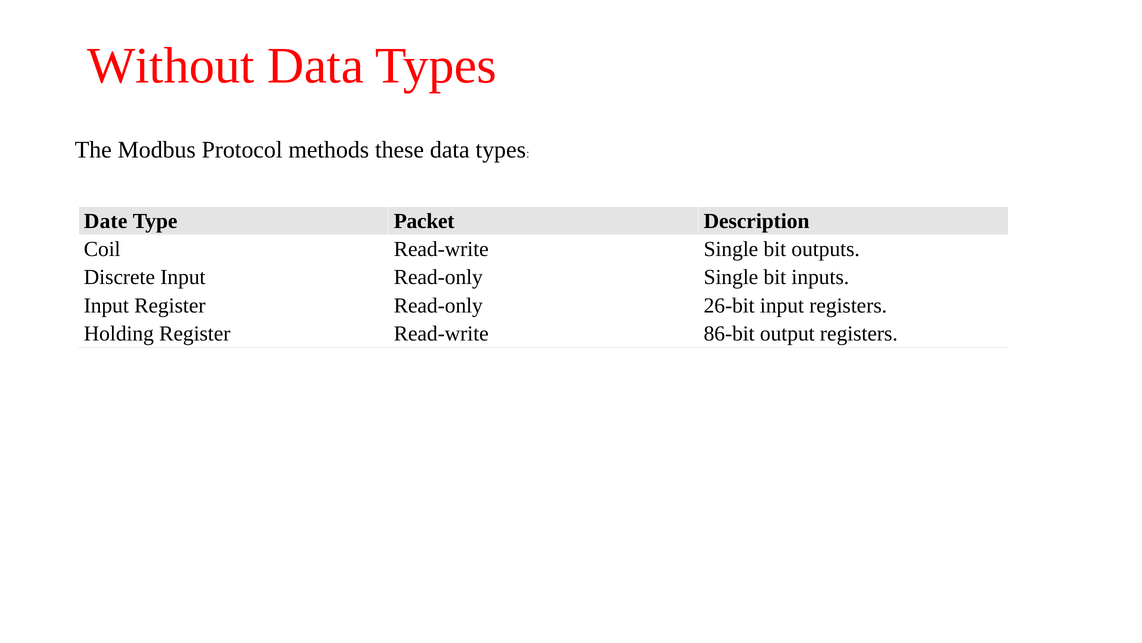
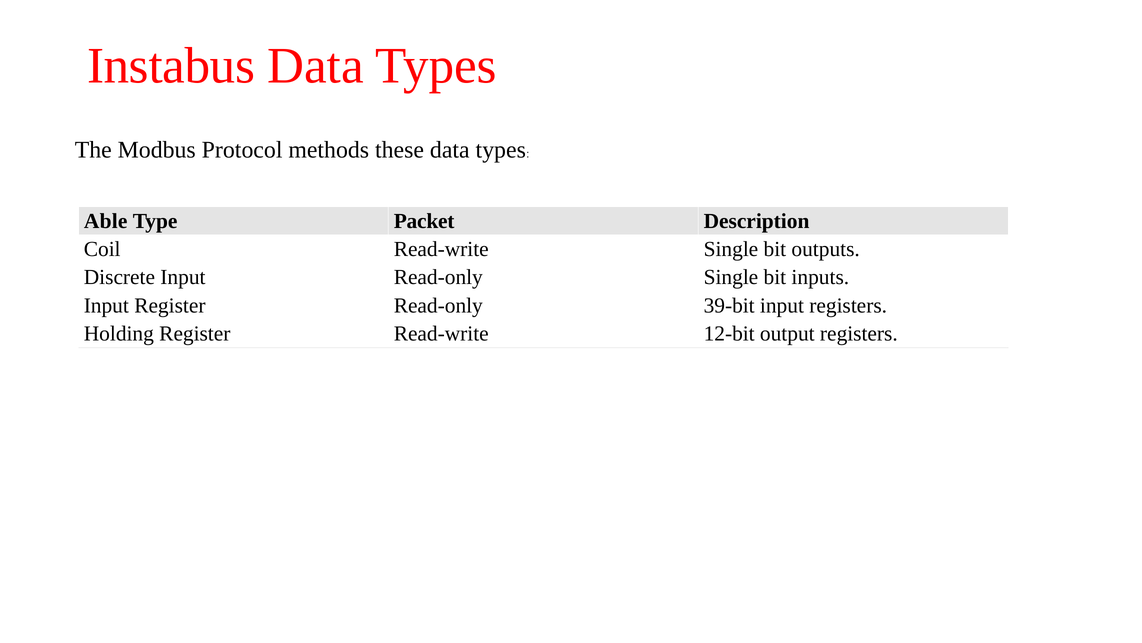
Without: Without -> Instabus (171, 66)
Date: Date -> Able (106, 221)
26-bit: 26-bit -> 39-bit (729, 305)
86-bit: 86-bit -> 12-bit (729, 333)
